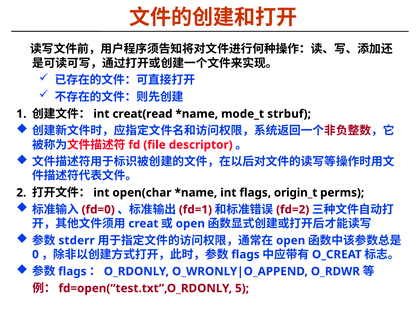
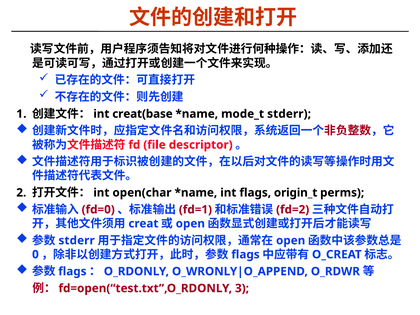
creat(read: creat(read -> creat(base (142, 114)
mode_t strbuf: strbuf -> stderr (289, 114)
5: 5 -> 3 (242, 288)
